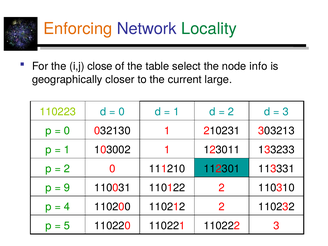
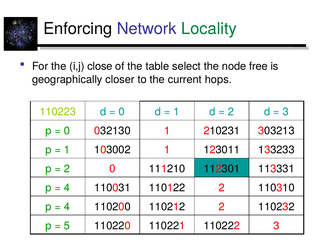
Enforcing colour: orange -> black (78, 29)
info: info -> free (258, 66)
large: large -> hops (218, 80)
9: 9 -> 4 (67, 188)
